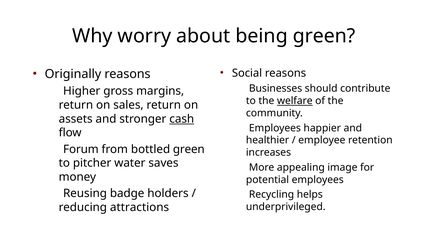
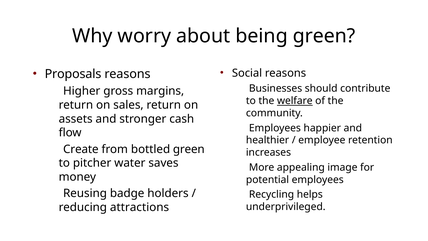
Originally: Originally -> Proposals (73, 74)
cash underline: present -> none (182, 119)
Forum: Forum -> Create (81, 149)
